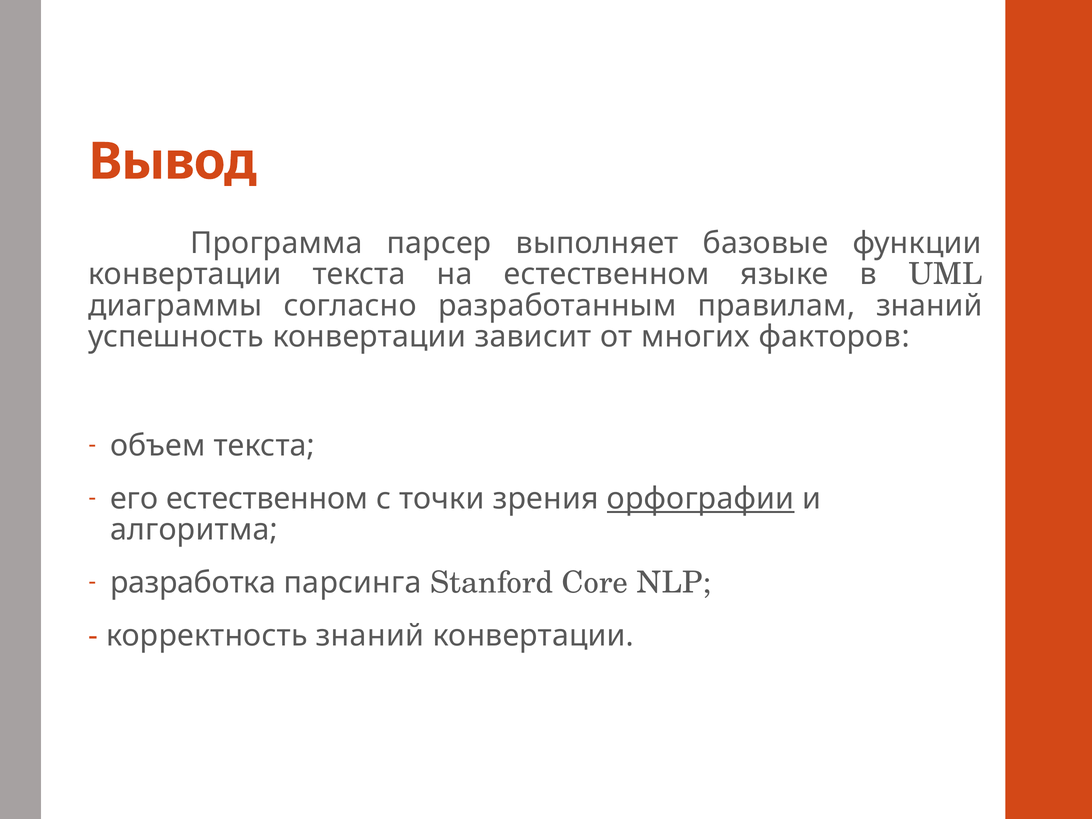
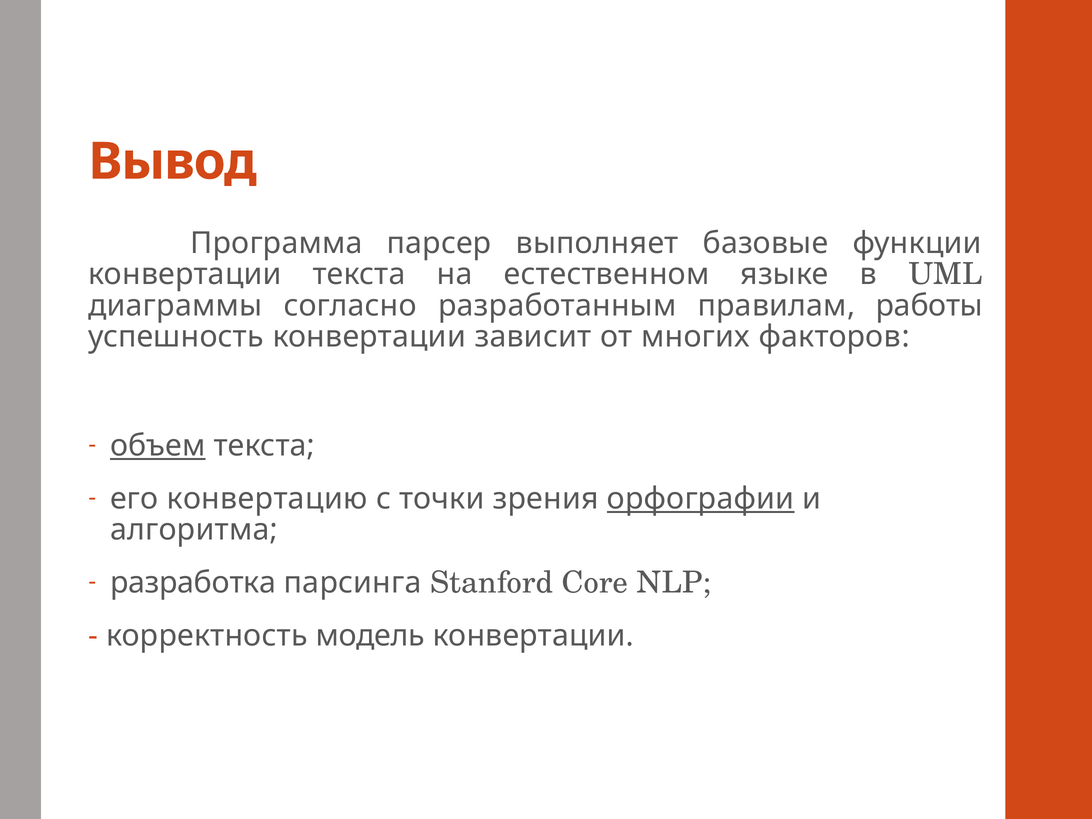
правилам знаний: знаний -> работы (929, 306)
объем underline: none -> present (158, 446)
его естественном: естественном -> конвертацию (267, 499)
корректность знаний: знаний -> модель (370, 636)
